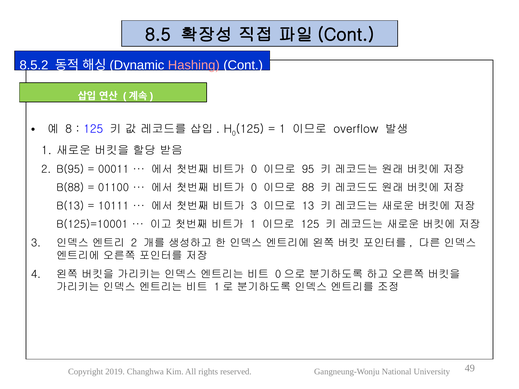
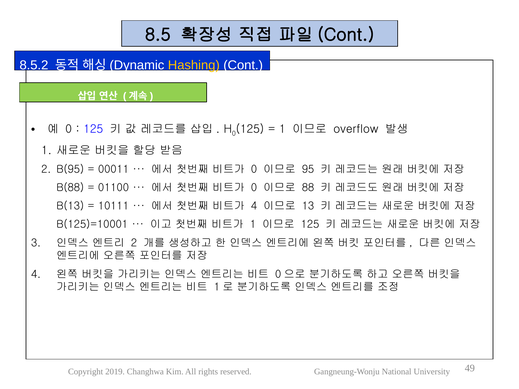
Hashing colour: pink -> yellow (194, 65)
8: 8 -> 0 (69, 129)
3: 3 -> 4 (254, 206)
